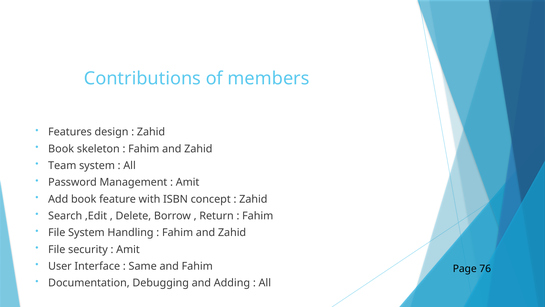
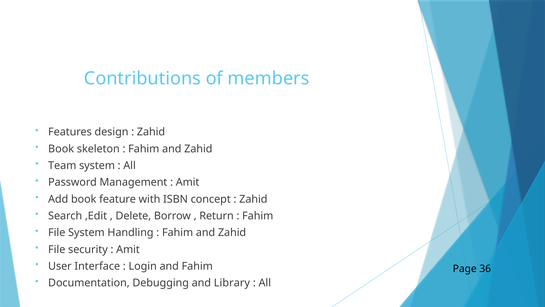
Same: Same -> Login (143, 266)
76: 76 -> 36 (485, 268)
Adding: Adding -> Library (232, 283)
